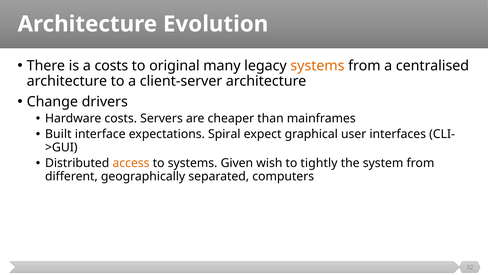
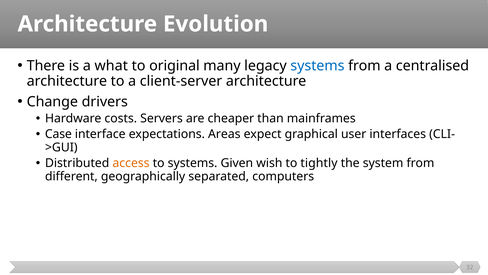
a costs: costs -> what (111, 66)
systems colour: orange -> blue (317, 66)
Built: Built -> Case (58, 134)
Spiral: Spiral -> Areas (224, 134)
